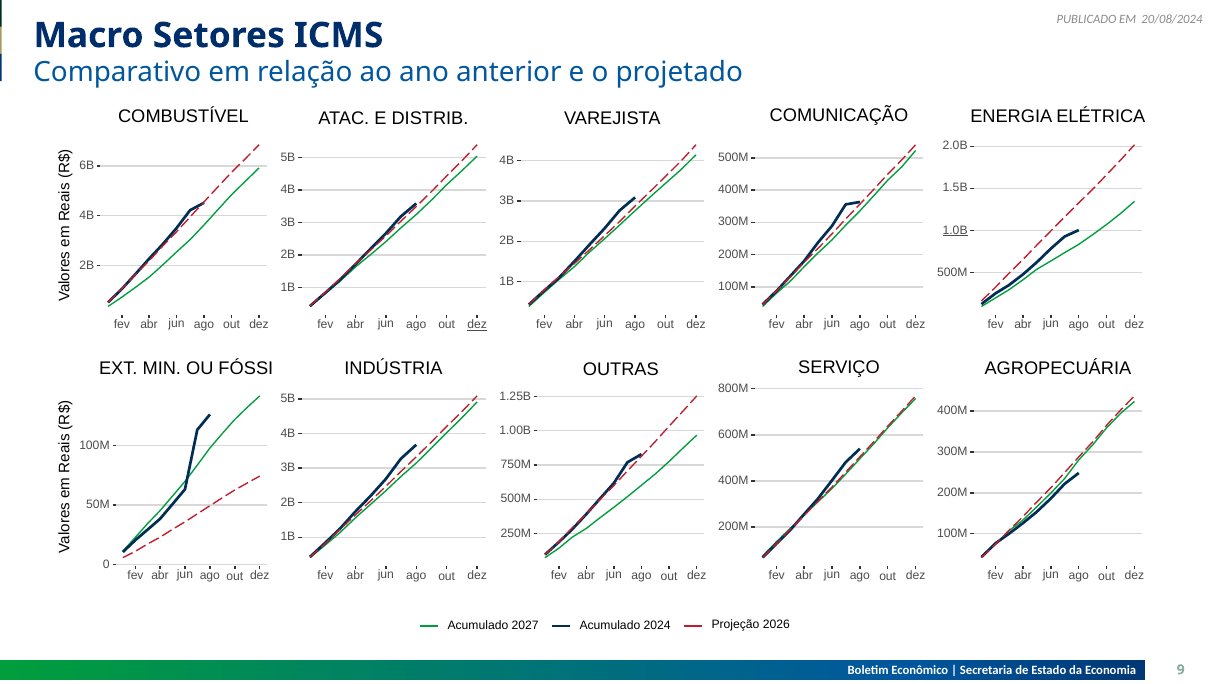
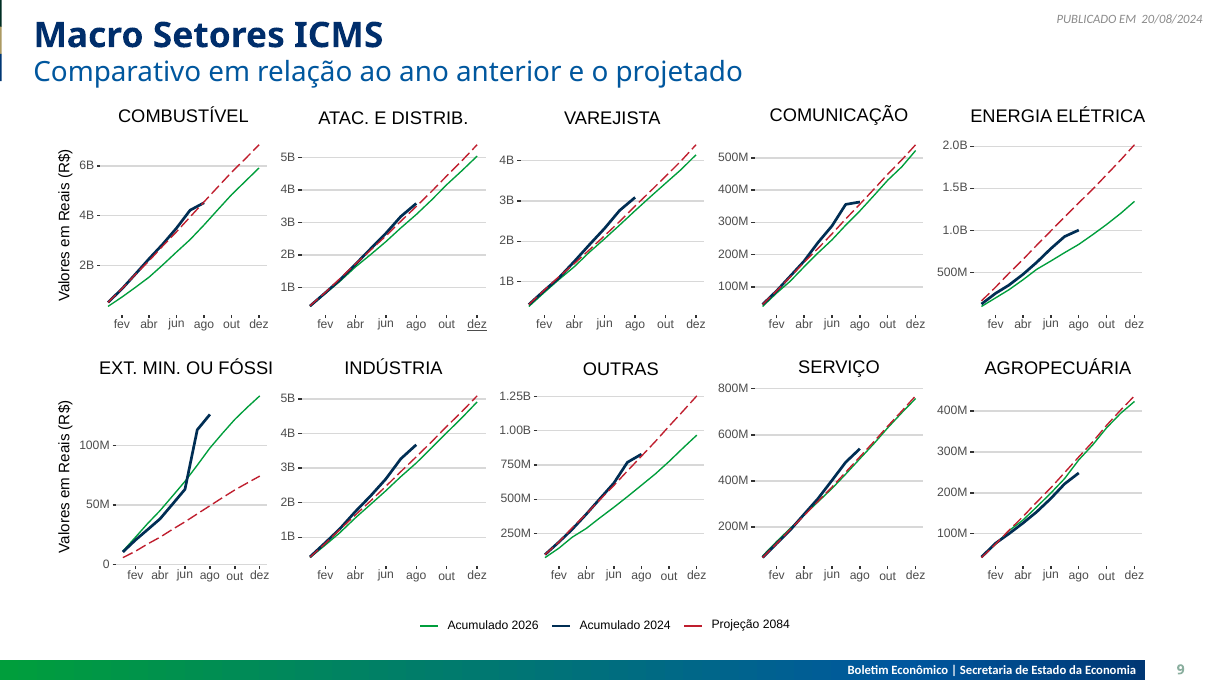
1.0B underline: present -> none (955, 230)
2027: 2027 -> 2026 (525, 625)
2026: 2026 -> 2084 (776, 624)
